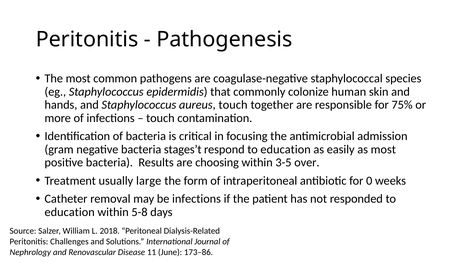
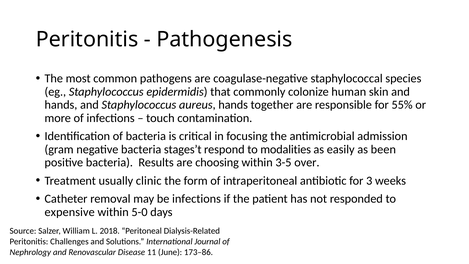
aureus touch: touch -> hands (233, 105)
75%: 75% -> 55% (402, 105)
respond to education: education -> modalities (286, 149)
as most: most -> been (383, 149)
large: large -> clinic (149, 181)
0: 0 -> 3 (369, 181)
education: education -> expensive (70, 212)
5-8: 5-8 -> 5-0 (139, 212)
